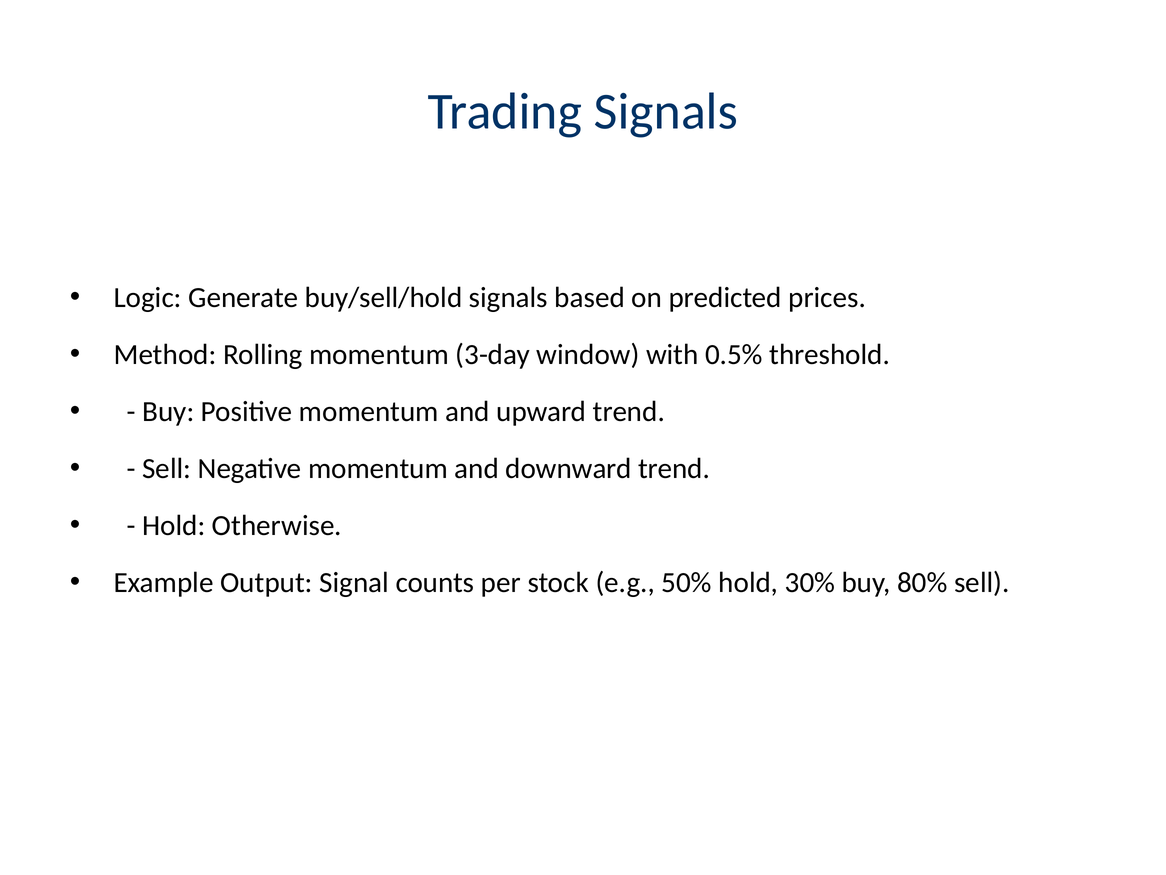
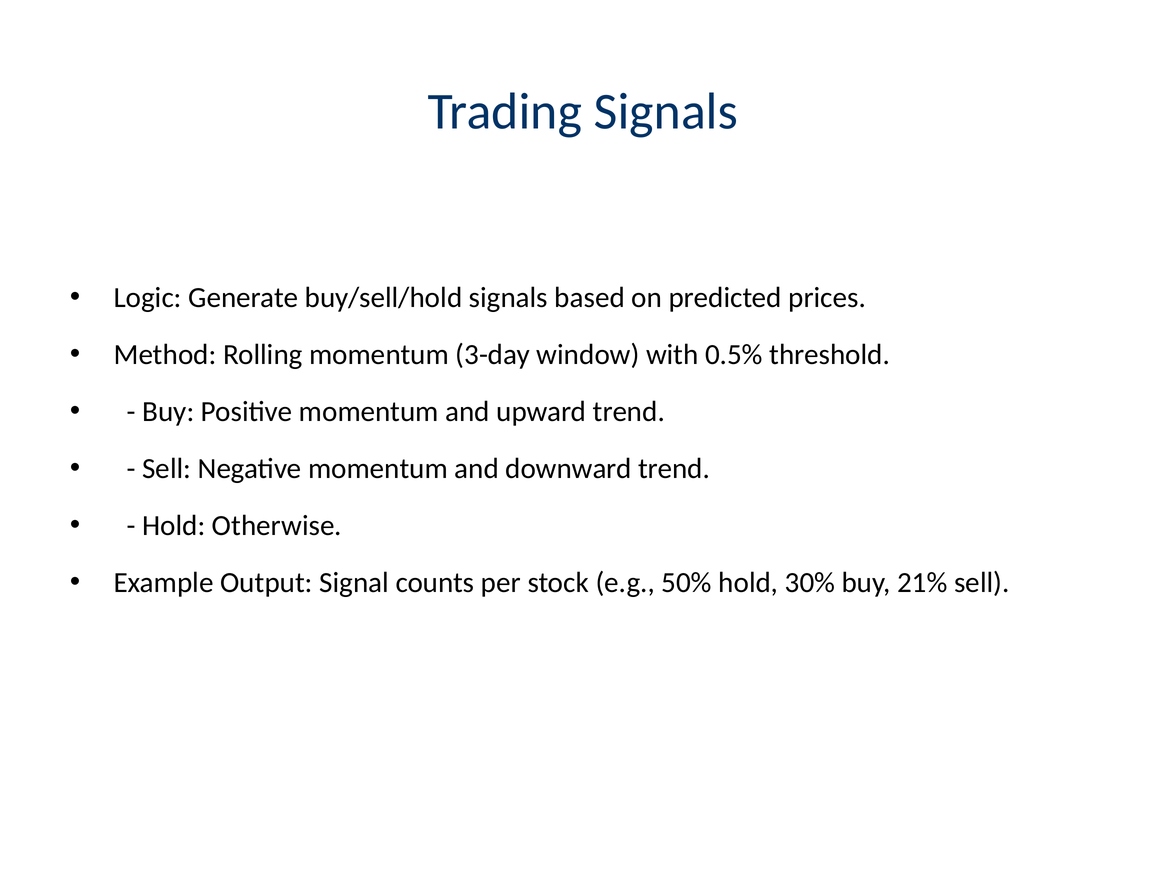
80%: 80% -> 21% (922, 583)
